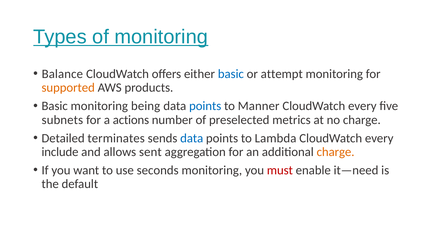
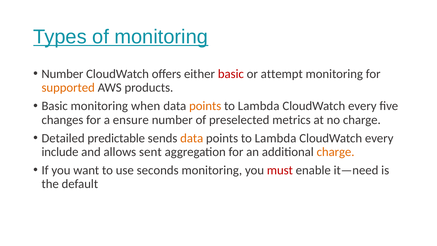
Balance: Balance -> Number (62, 74)
basic colour: blue -> red (231, 74)
being: being -> when (146, 106)
points colour: blue -> orange (205, 106)
Manner: Manner -> Lambda (259, 106)
subnets: subnets -> changes (62, 120)
actions: actions -> ensure (131, 120)
terminates: terminates -> predictable (116, 138)
data colour: blue -> orange (192, 138)
